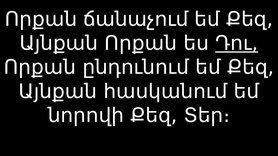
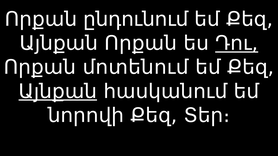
ճանաչում: ճանաչում -> ընդունում (136, 19)
ընդունում: ընդունում -> մոտենում (136, 68)
Այնքան underline: none -> present (58, 92)
